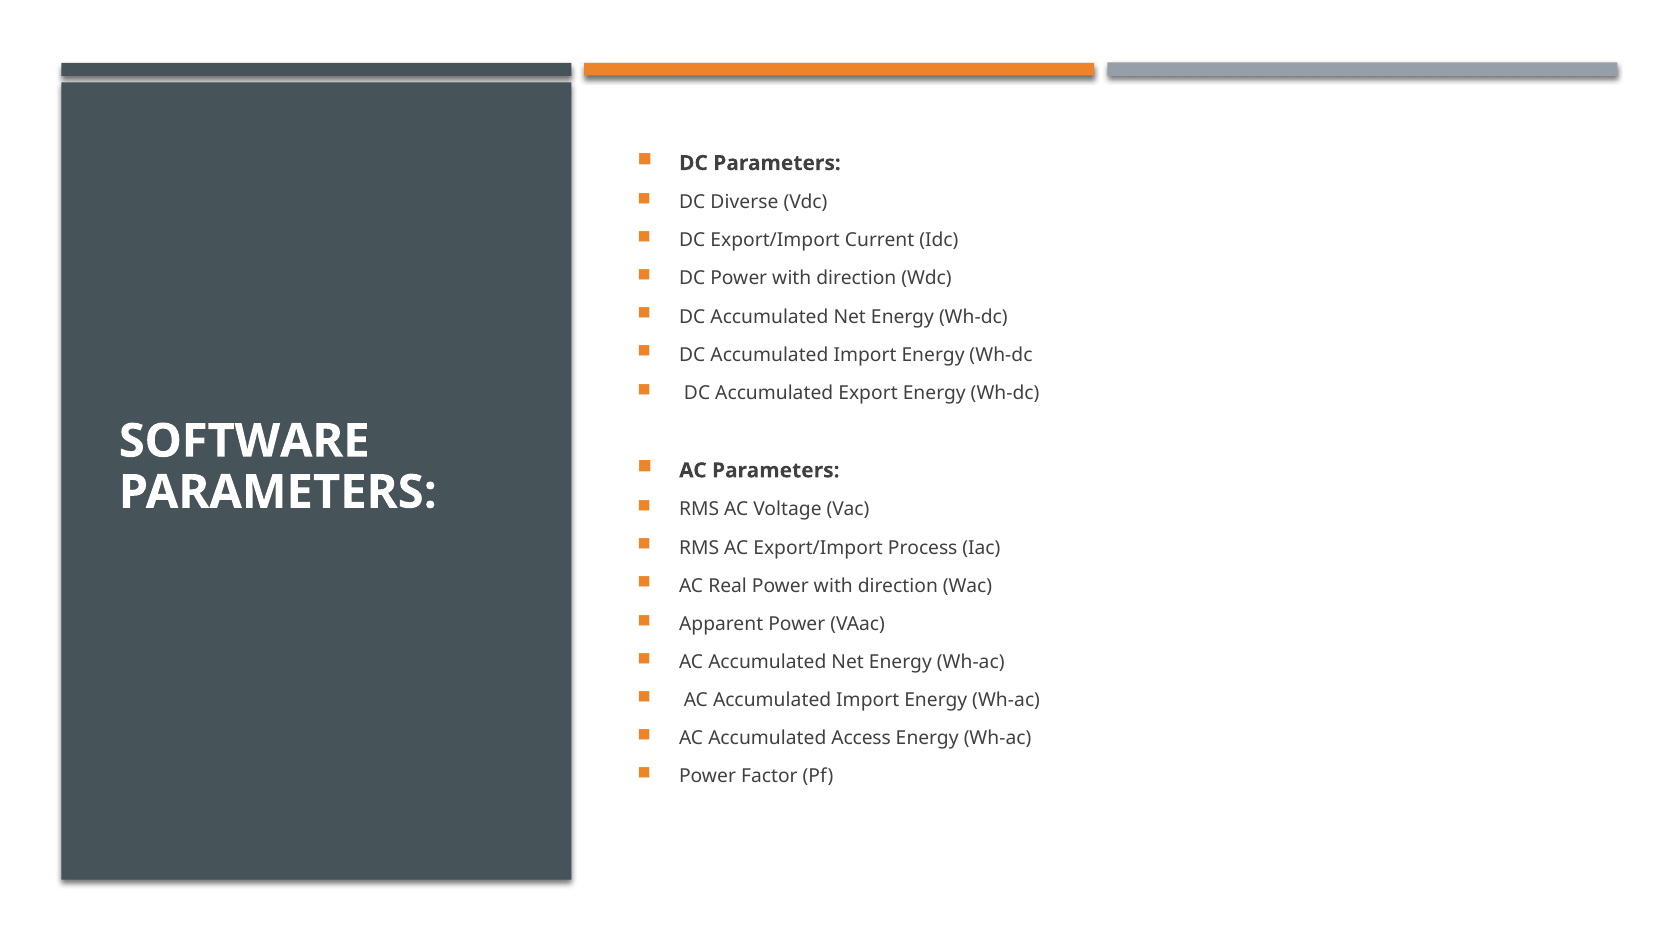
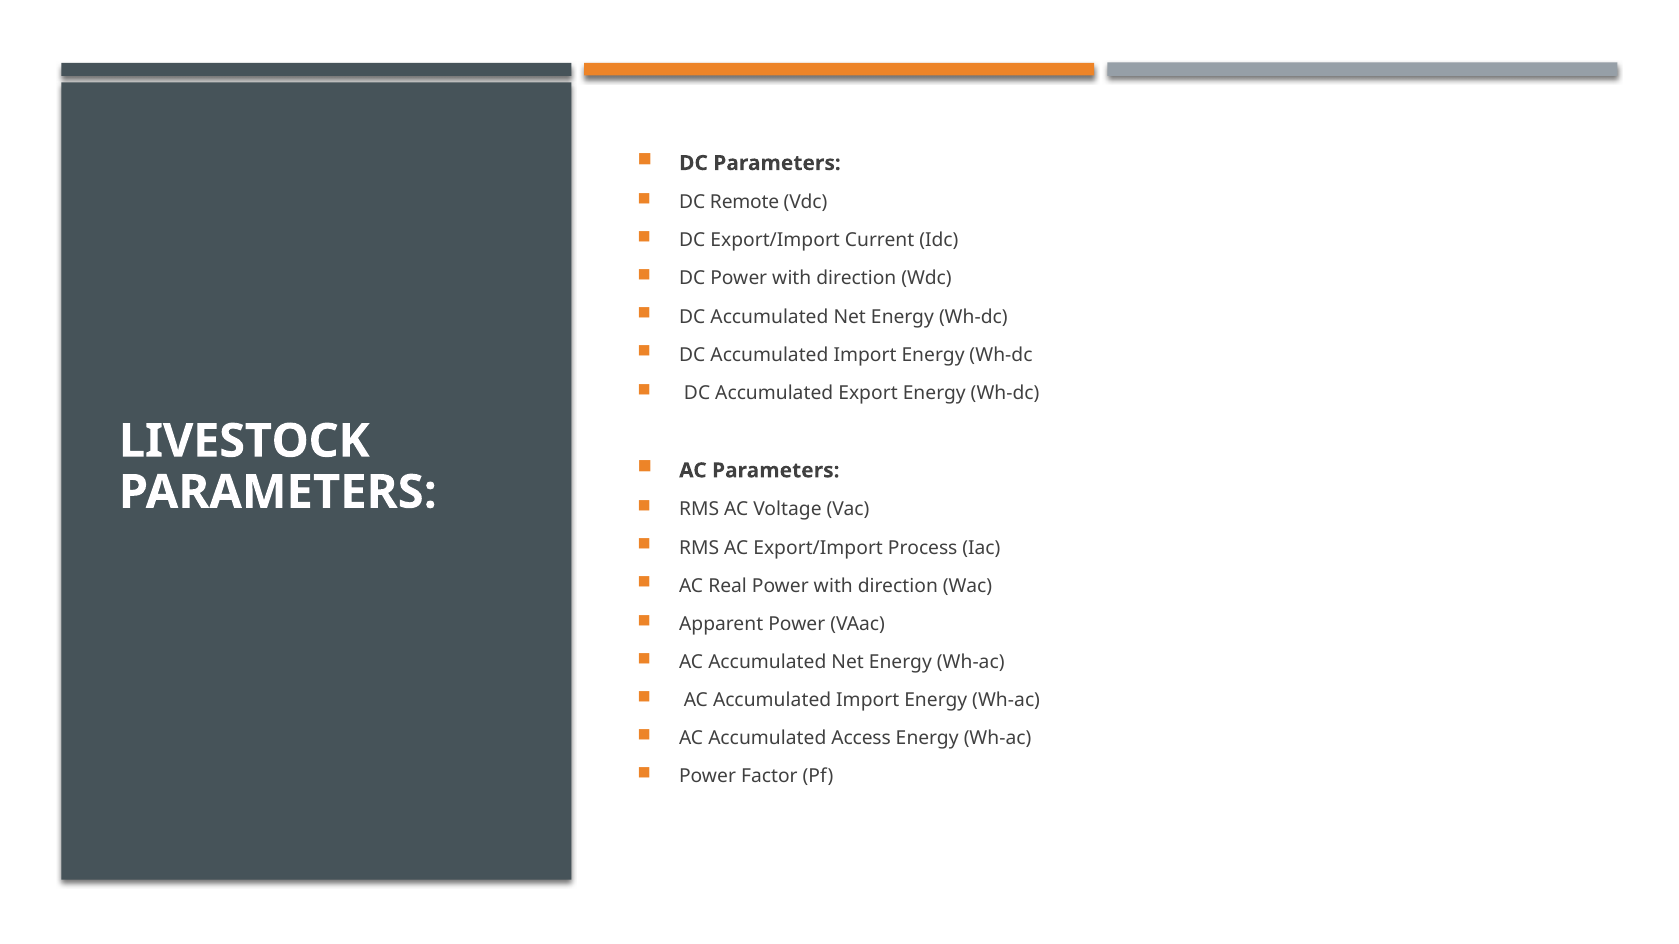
Diverse: Diverse -> Remote (745, 202)
SOFTWARE: SOFTWARE -> LIVESTOCK (244, 441)
